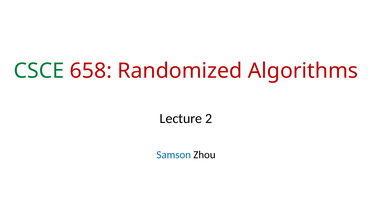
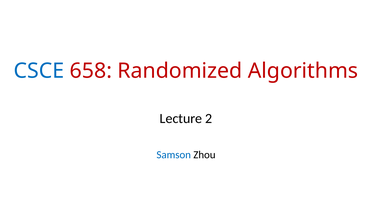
CSCE colour: green -> blue (39, 71)
